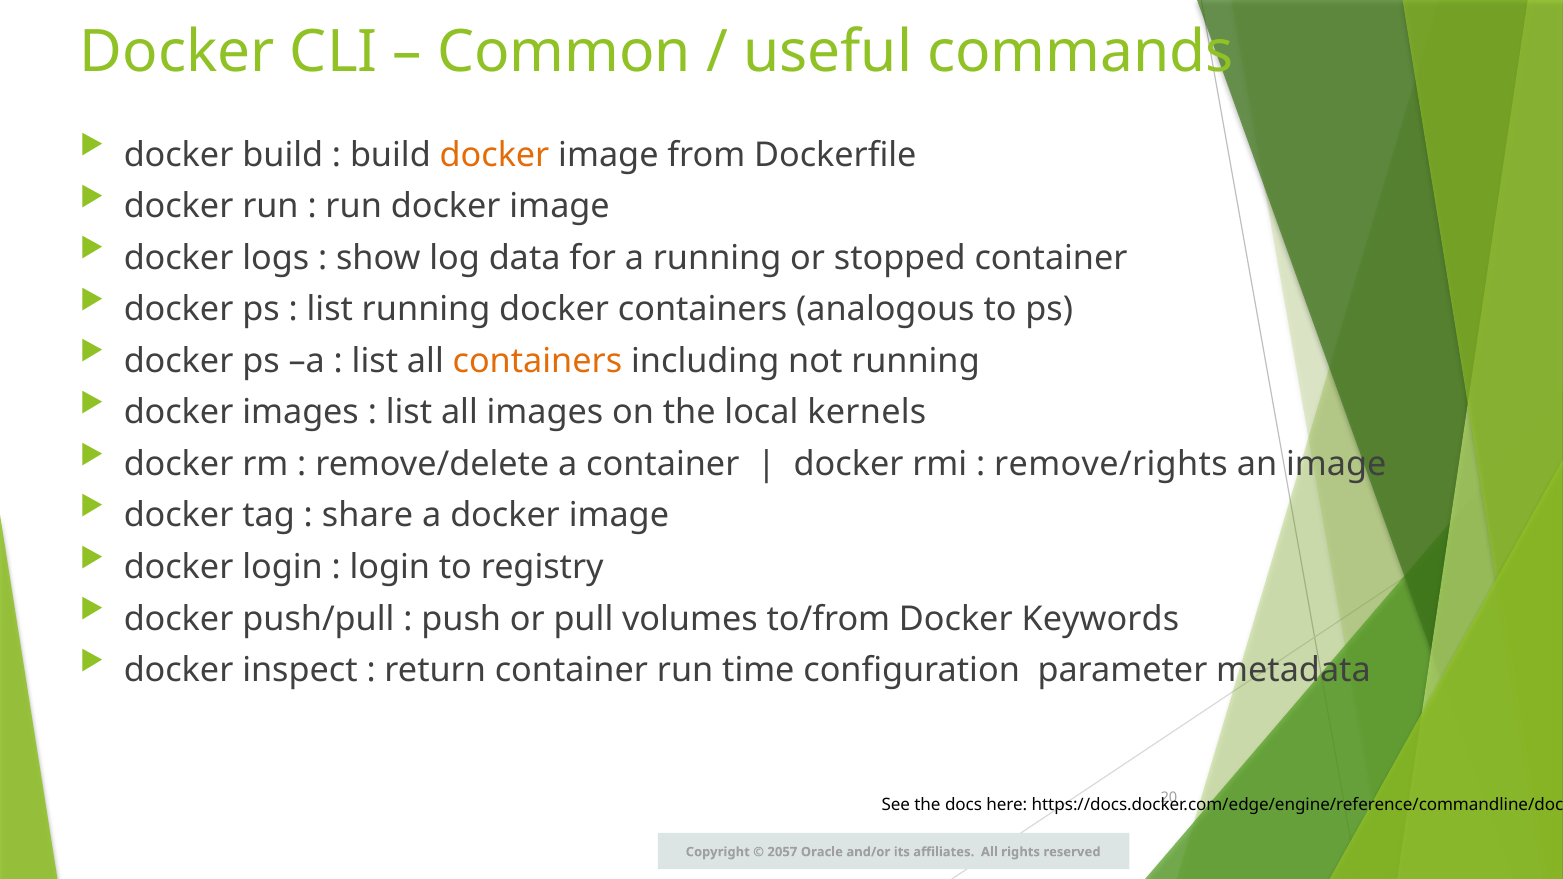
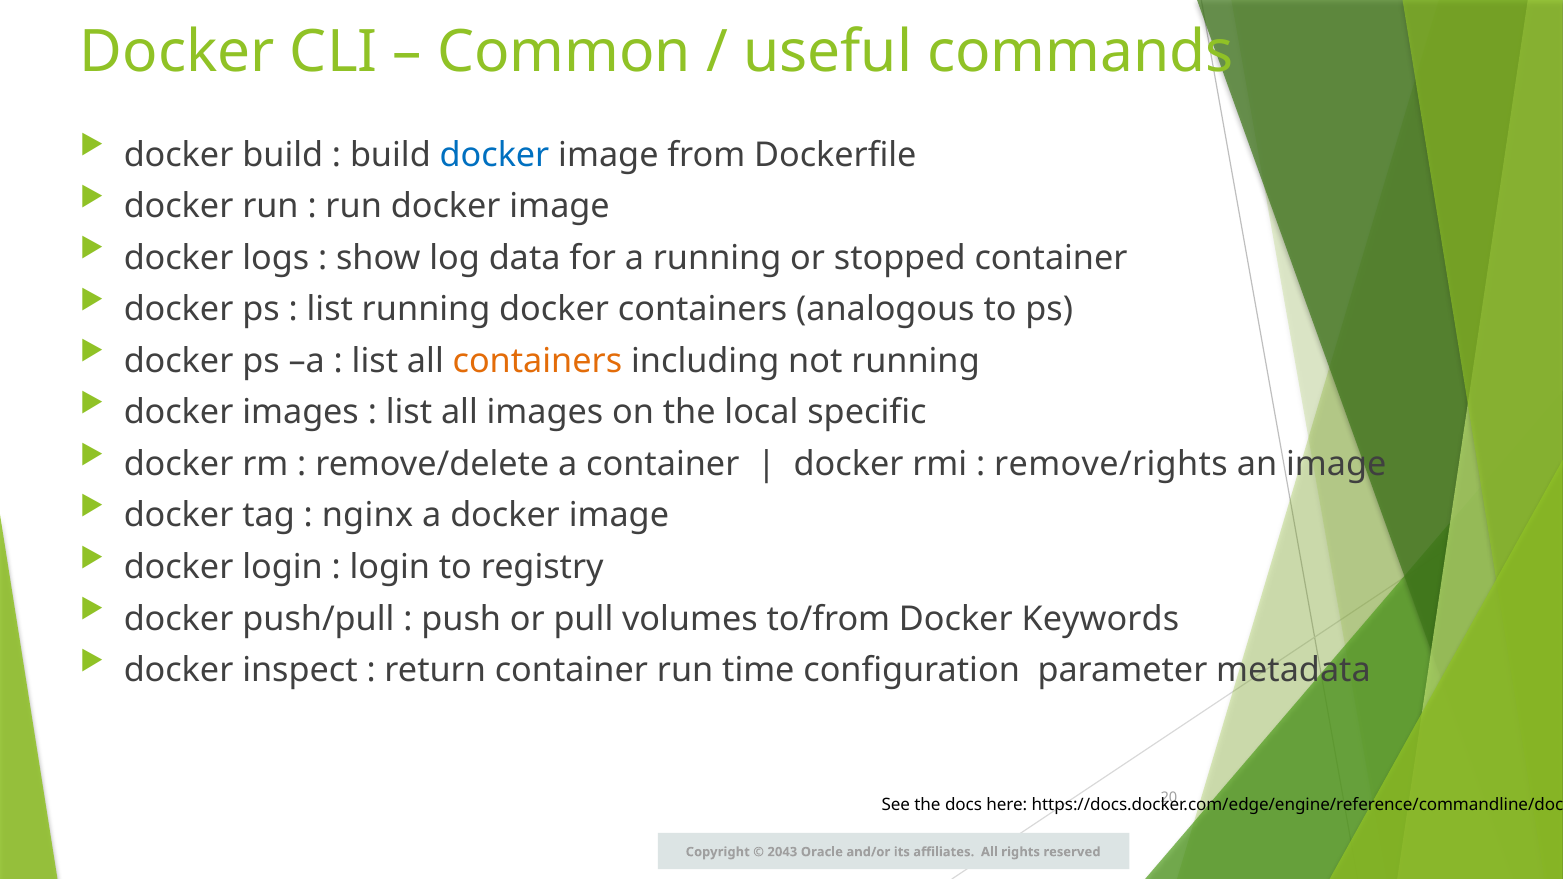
docker colour: orange -> blue (495, 155)
kernels: kernels -> specific (867, 413)
share: share -> nginx (367, 516)
2057: 2057 -> 2043 (782, 852)
